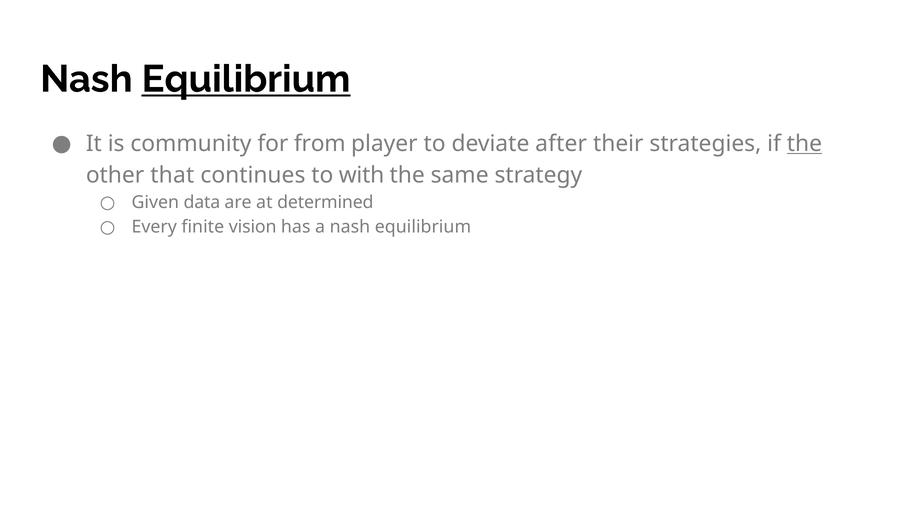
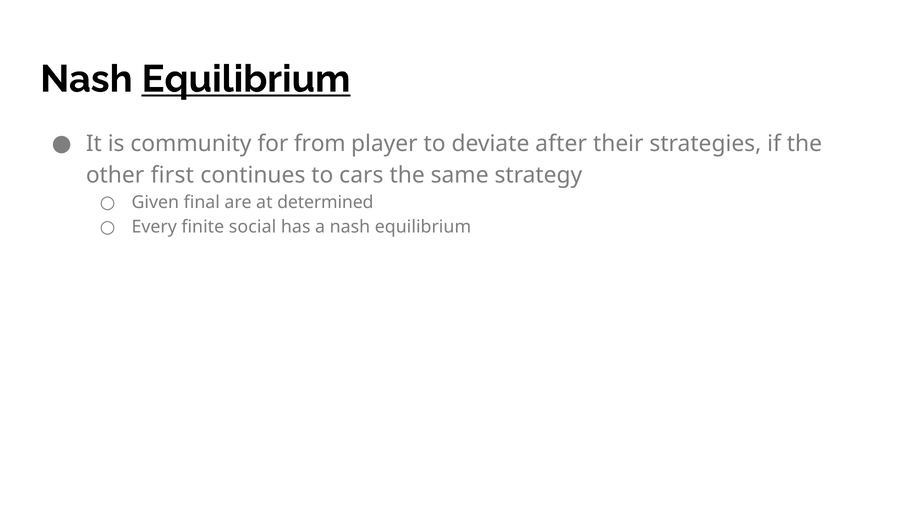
the underline: present -> none (804, 144)
that: that -> first (172, 175)
with: with -> cars (361, 175)
data: data -> final (202, 202)
vision: vision -> social (253, 227)
